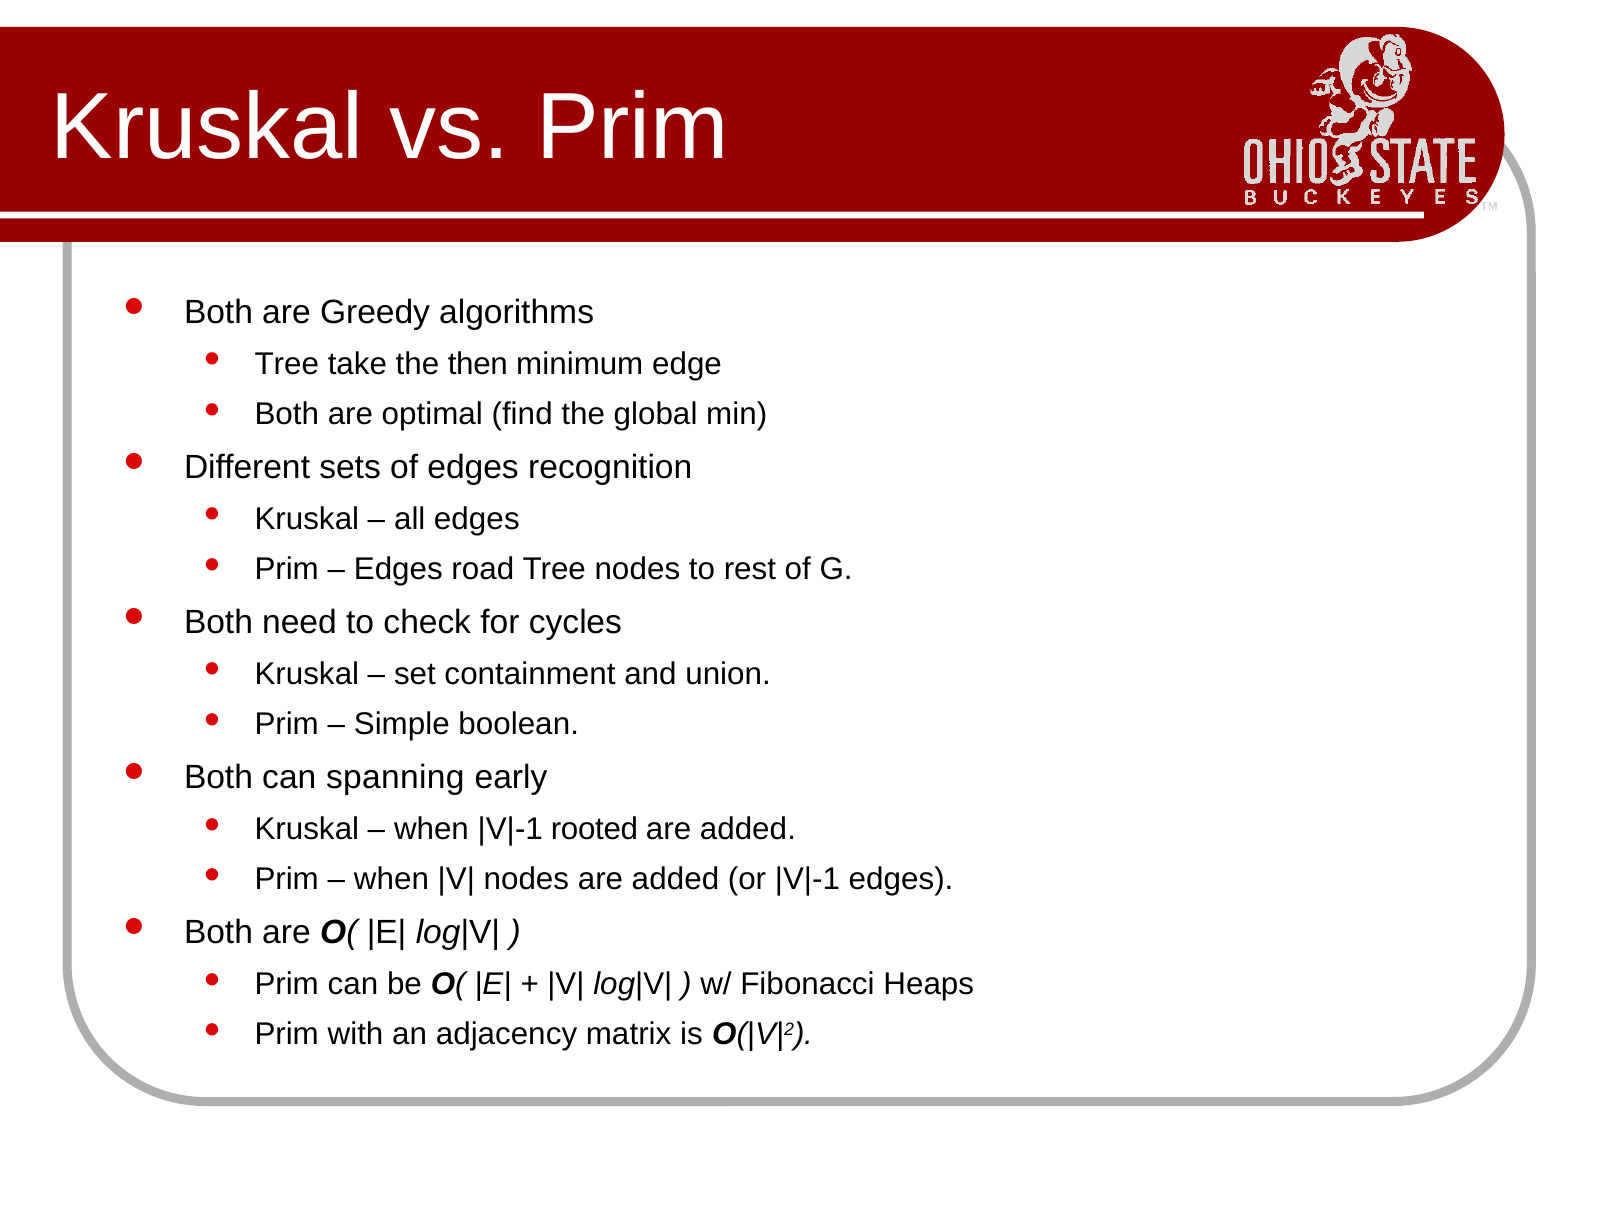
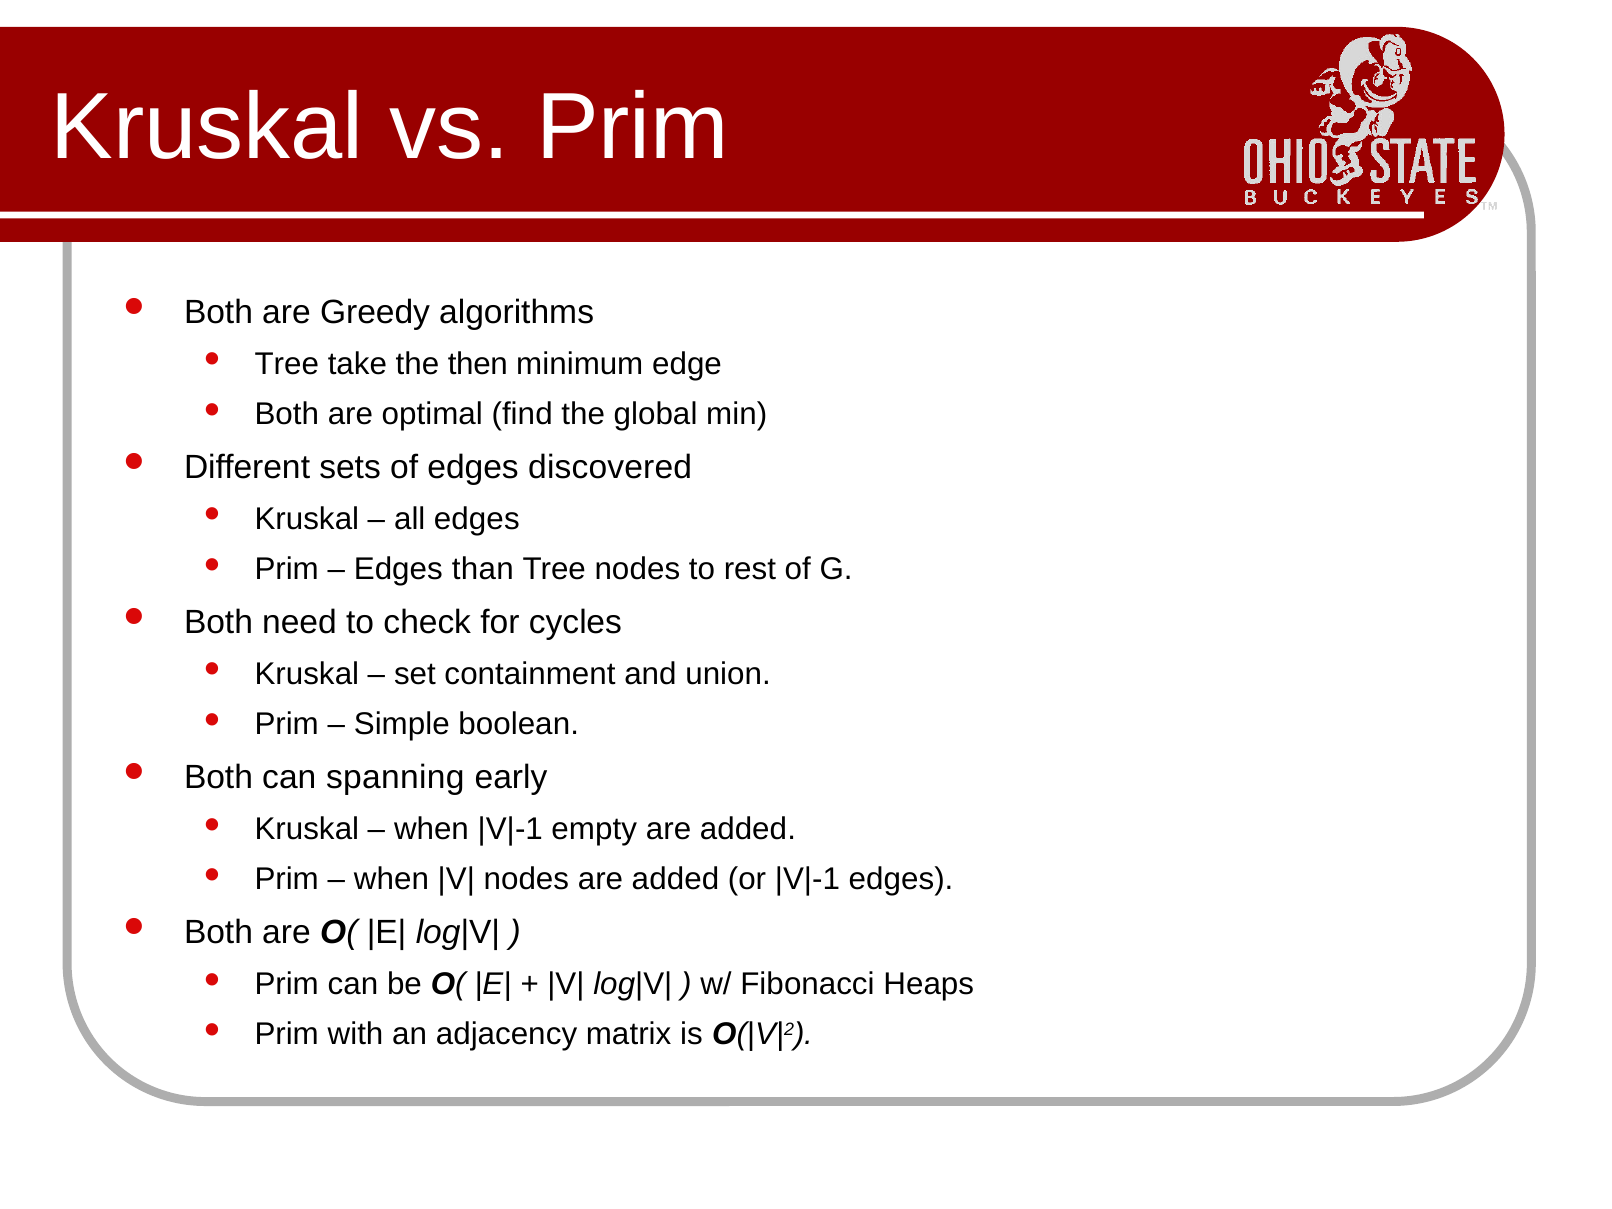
recognition: recognition -> discovered (610, 468)
road: road -> than (483, 569)
rooted: rooted -> empty (594, 829)
